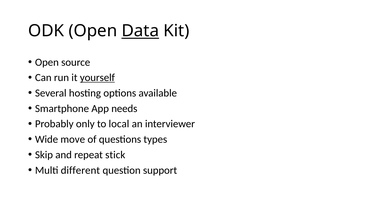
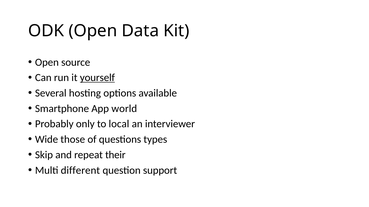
Data underline: present -> none (140, 31)
needs: needs -> world (124, 109)
move: move -> those (73, 140)
stick: stick -> their (115, 155)
